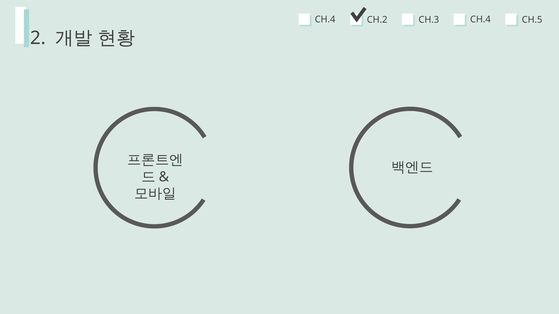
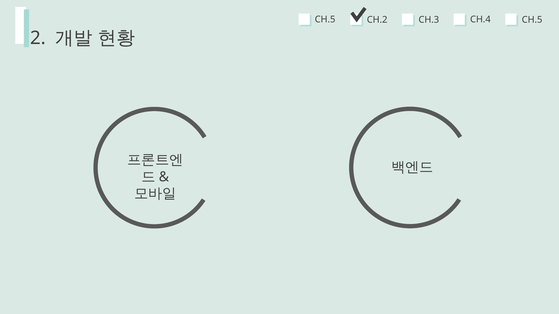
CH.4: CH.4 -> CH.5 (325, 19)
